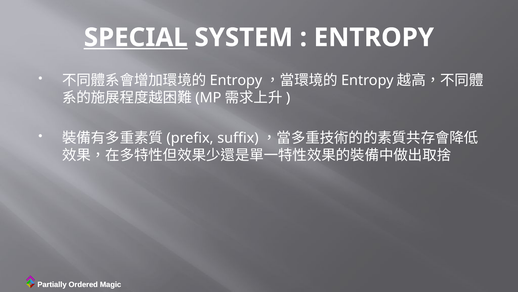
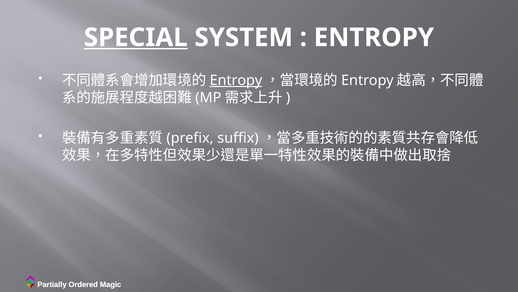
Entropy underline: none -> present (236, 80)
